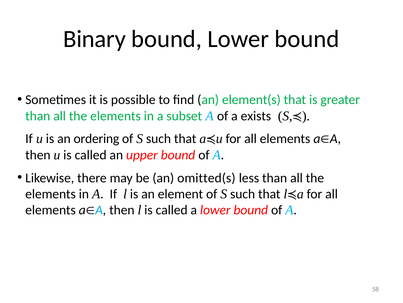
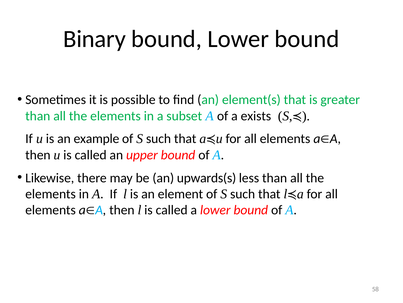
ordering: ordering -> example (96, 139)
omitted(s: omitted(s -> upwards(s (207, 177)
